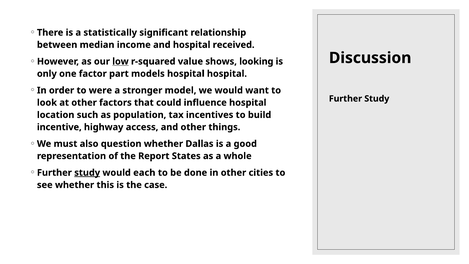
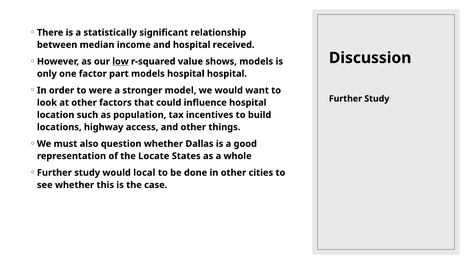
shows looking: looking -> models (256, 61)
incentive: incentive -> locations (59, 127)
Report: Report -> Locate (154, 156)
study underline: present -> none (87, 173)
each: each -> local (144, 173)
